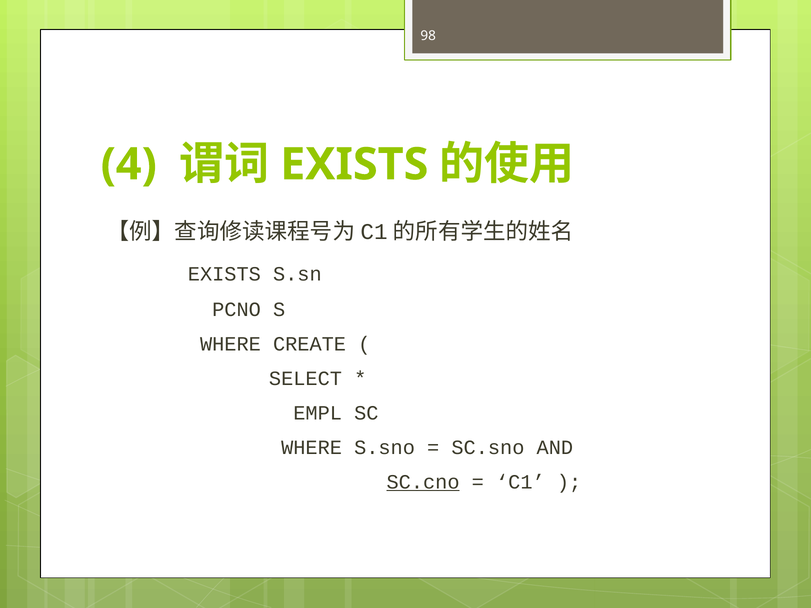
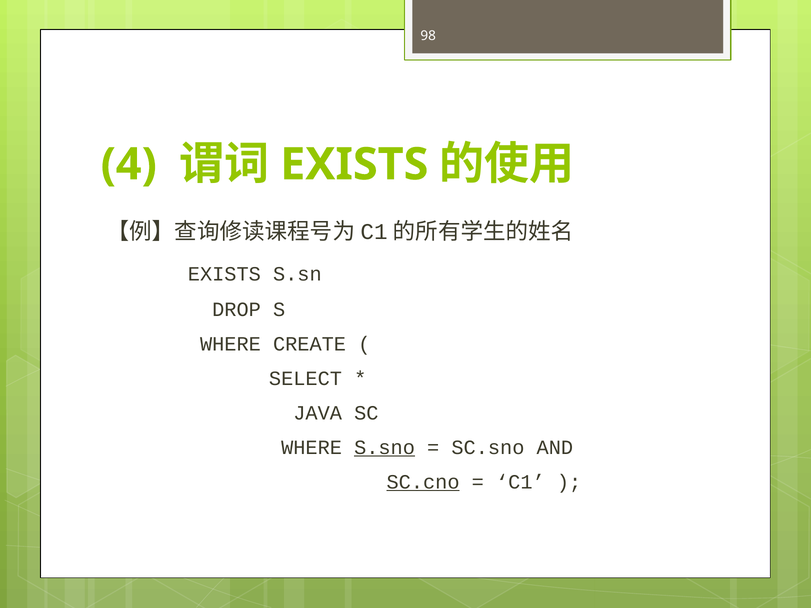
PCNO: PCNO -> DROP (237, 310)
EMPL: EMPL -> JAVA (318, 413)
S.sno underline: none -> present (385, 448)
